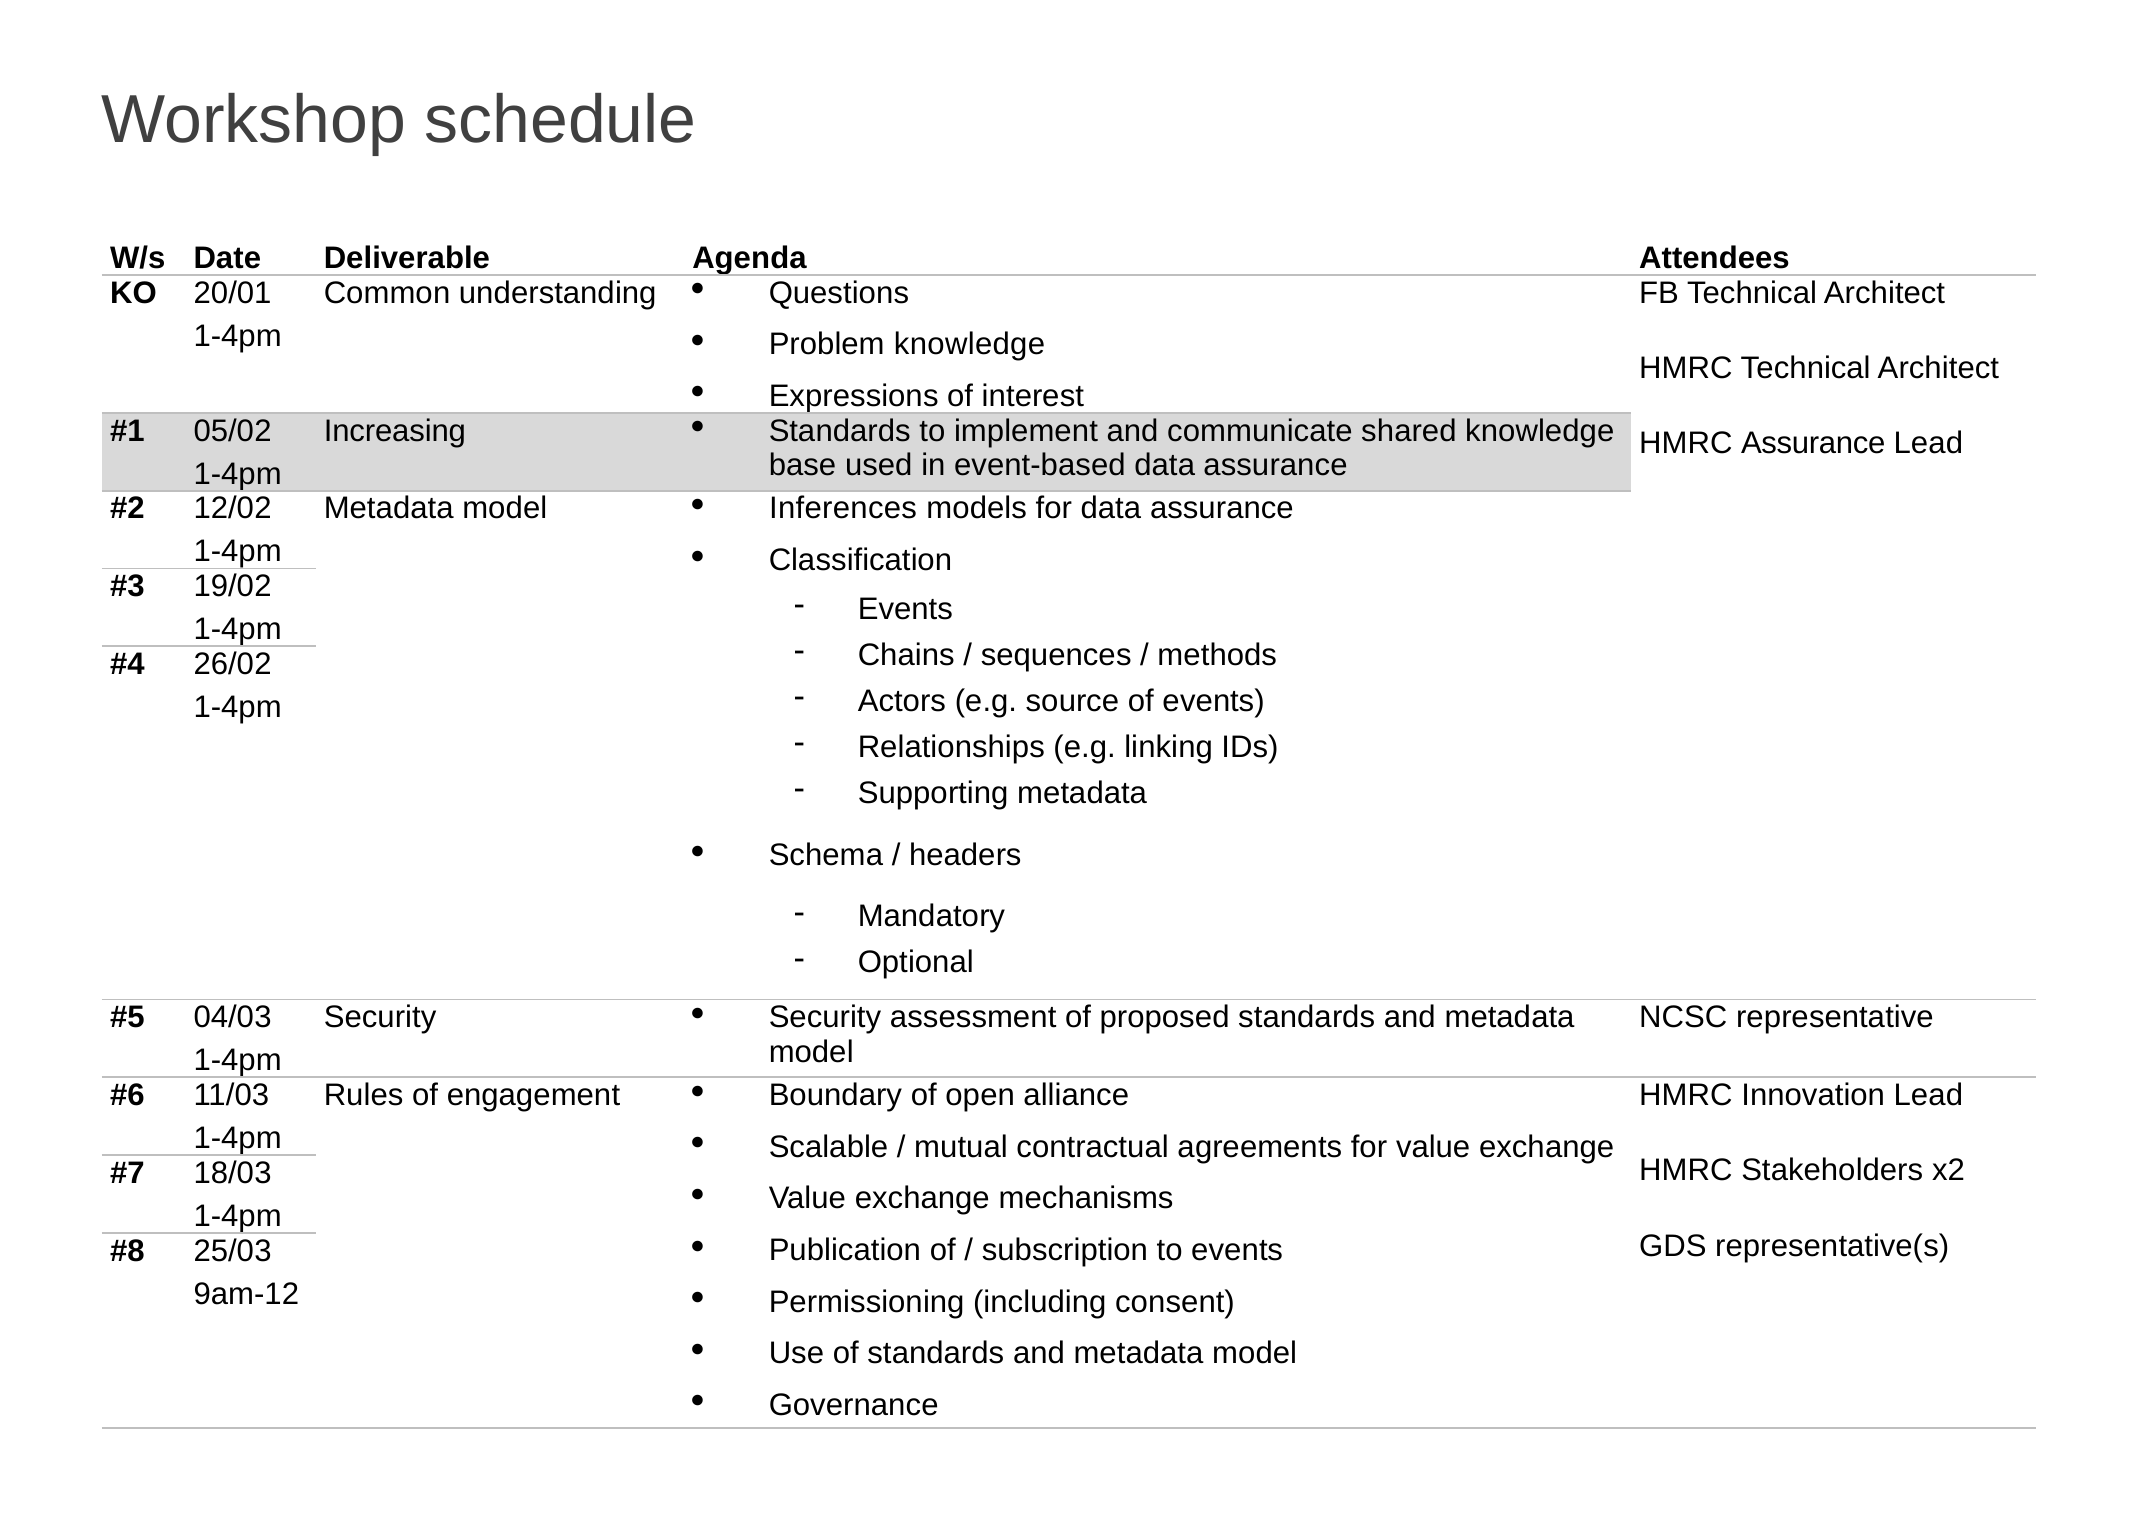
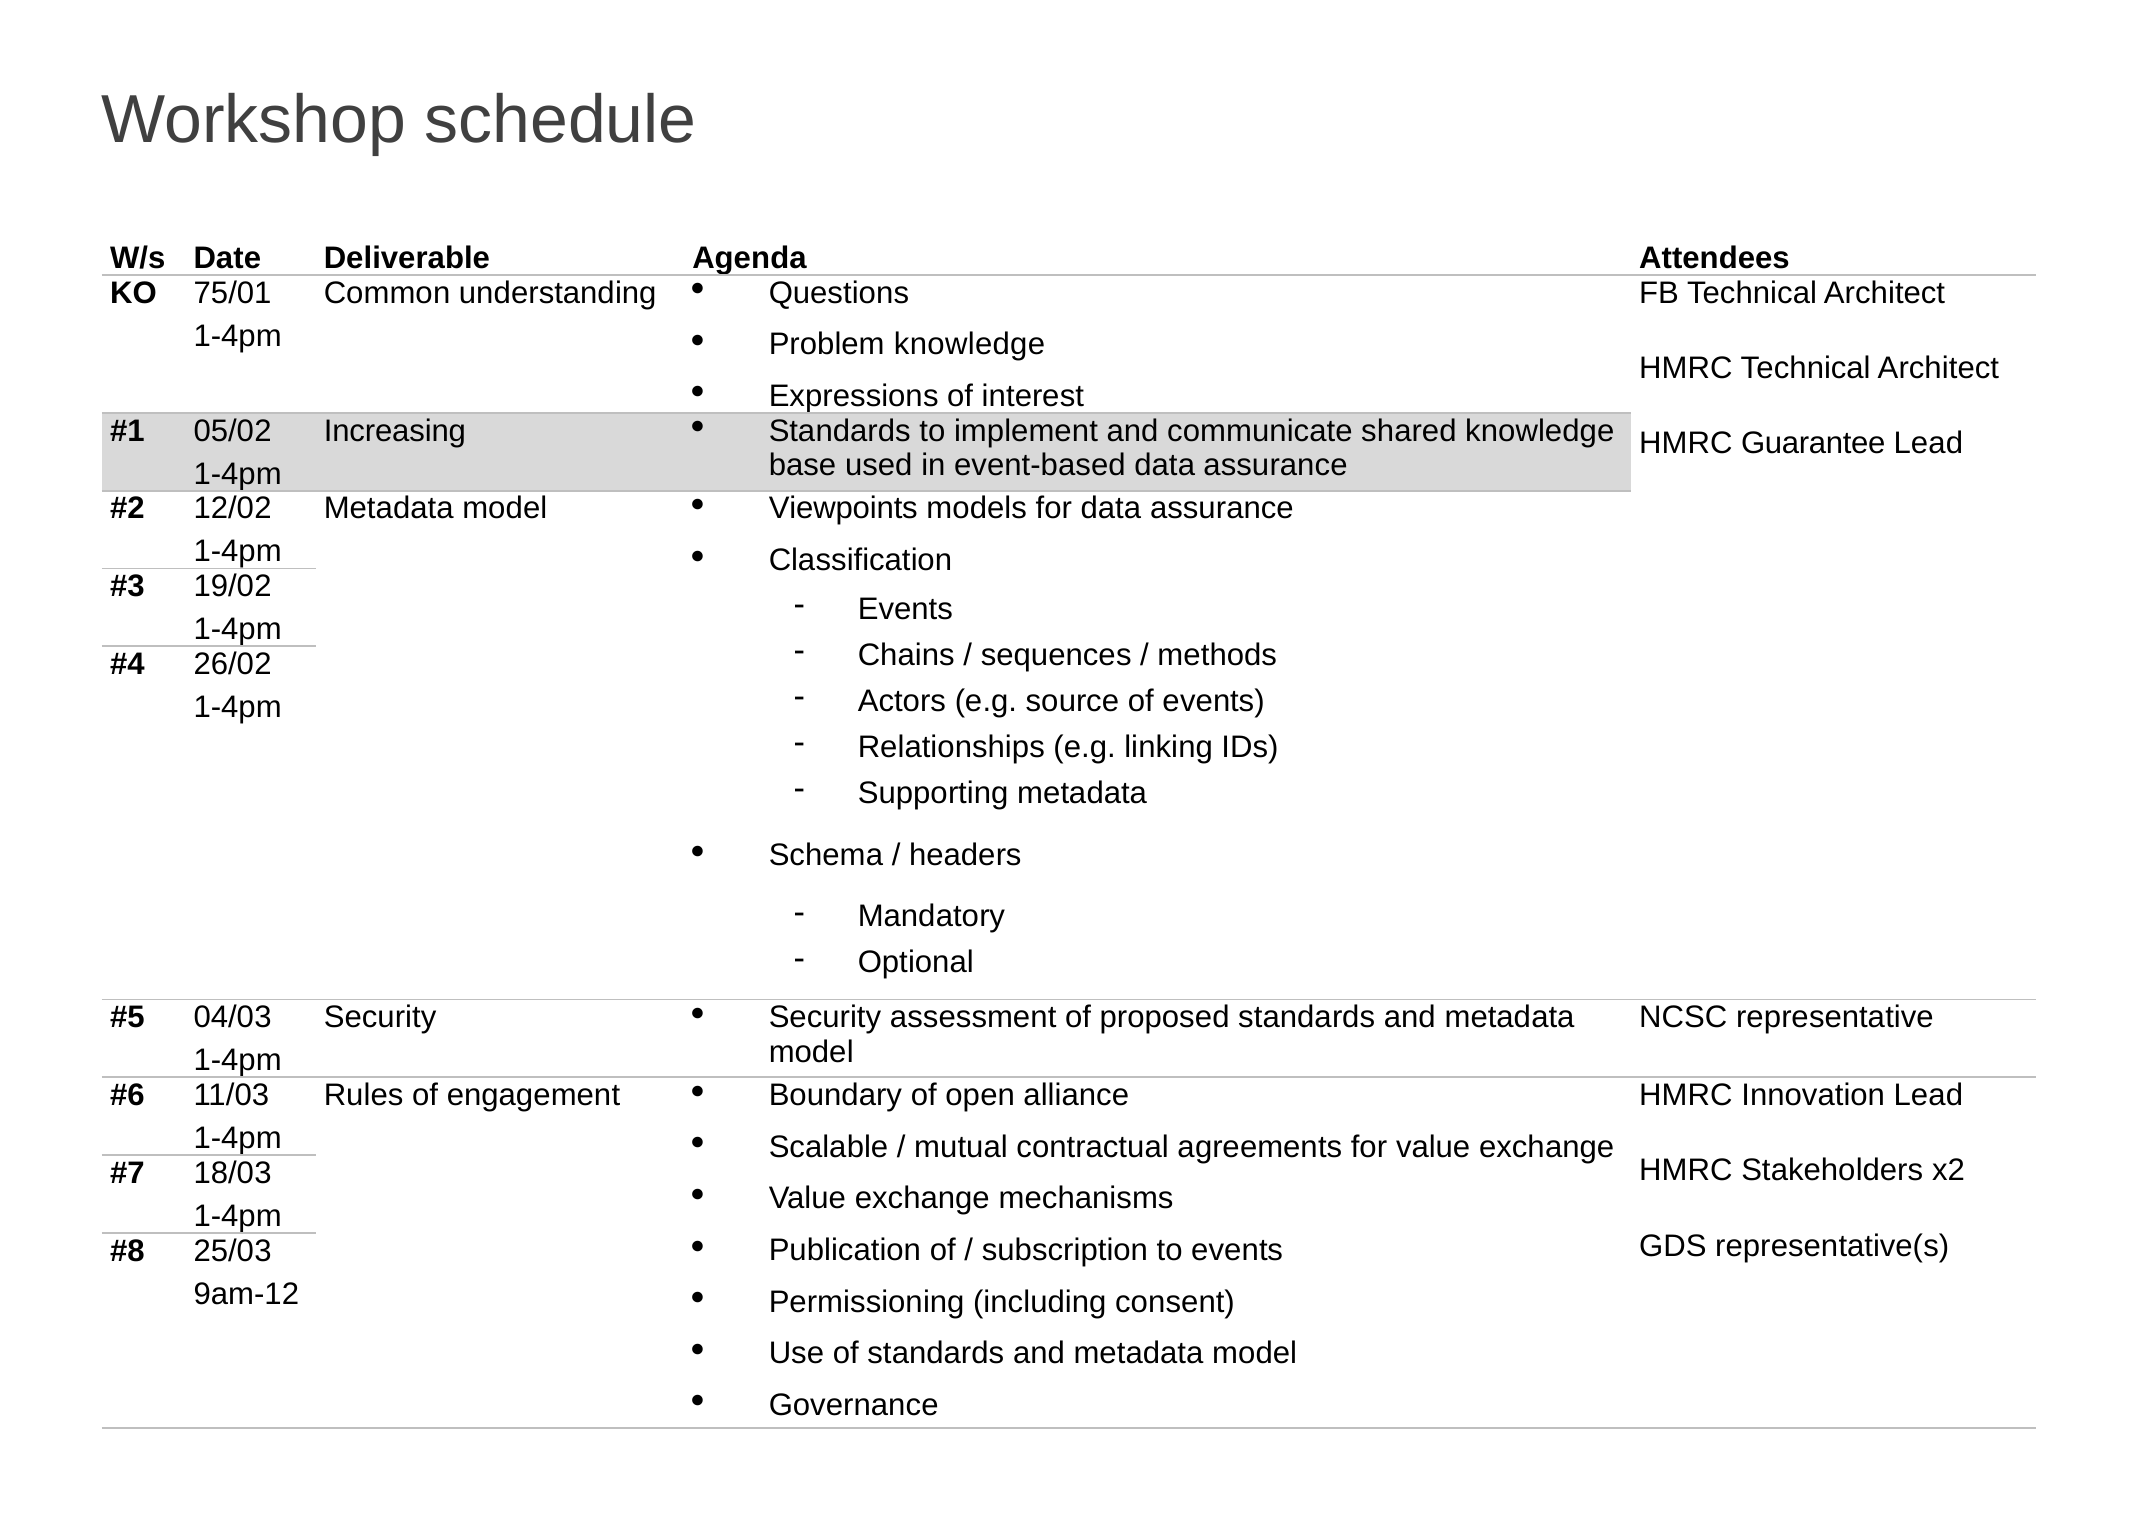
20/01: 20/01 -> 75/01 (233, 293)
HMRC Assurance: Assurance -> Guarantee (1813, 444)
Inferences: Inferences -> Viewpoints (843, 509)
